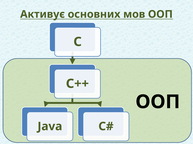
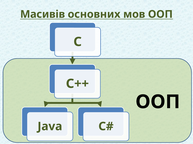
Активує: Активує -> Масивів (43, 14)
